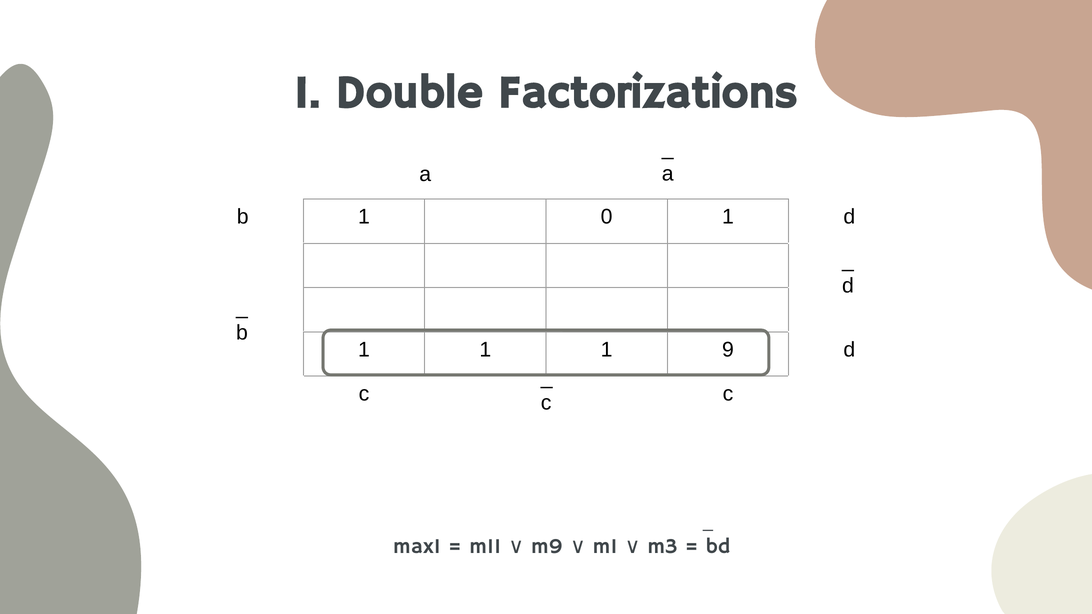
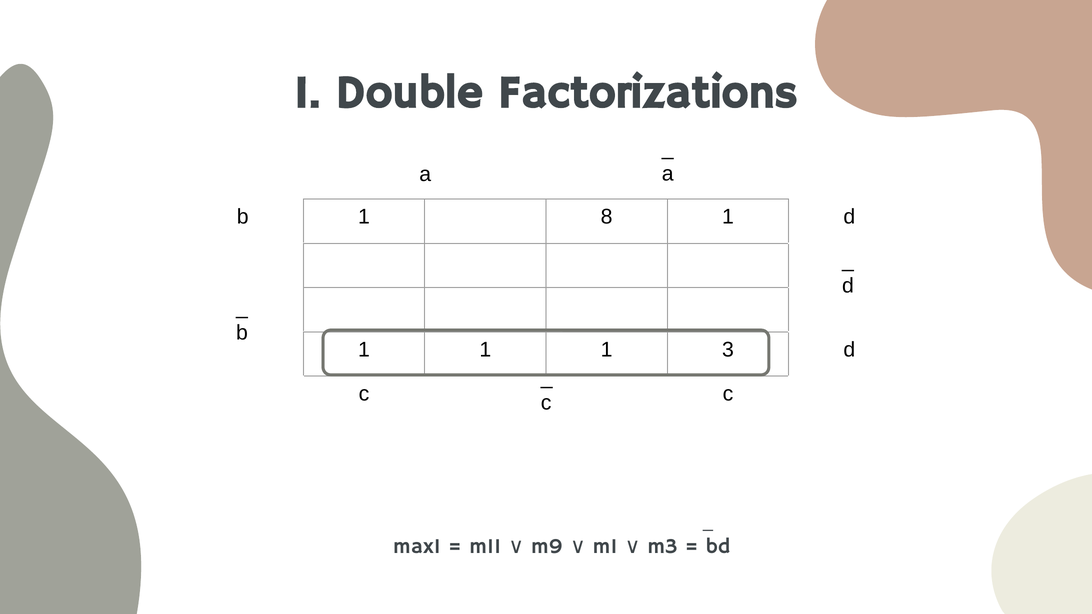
0: 0 -> 8 (607, 217)
9: 9 -> 3 (728, 350)
